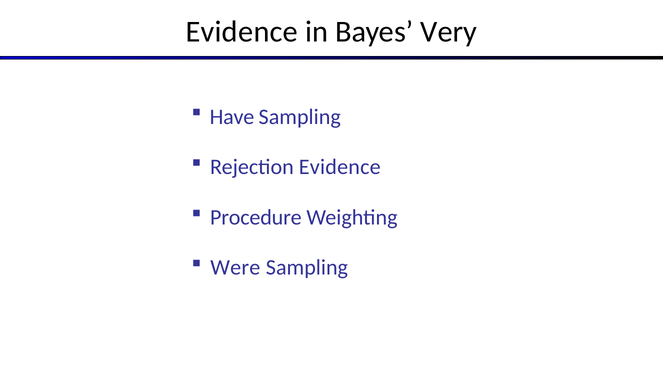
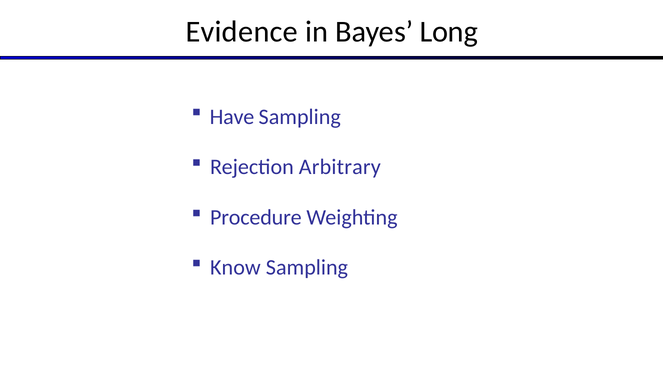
Very: Very -> Long (449, 32)
Rejection Evidence: Evidence -> Arbitrary (340, 167)
Were: Were -> Know (235, 268)
